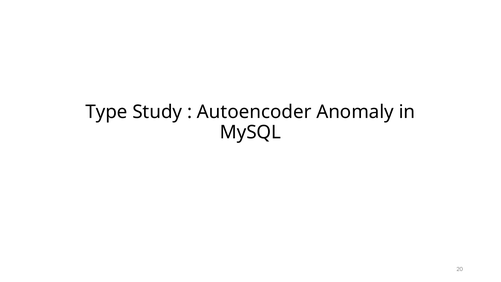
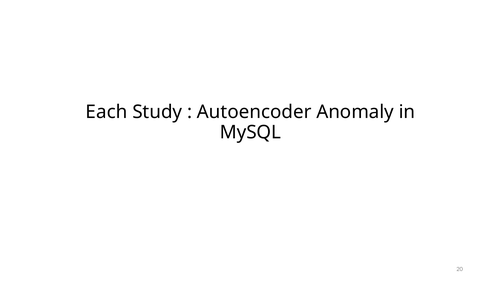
Type: Type -> Each (106, 112)
